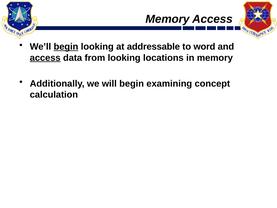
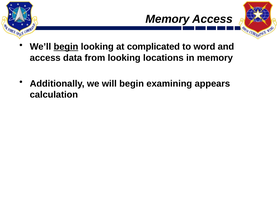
addressable: addressable -> complicated (153, 47)
access underline: present -> none (45, 58)
concept: concept -> appears (212, 84)
